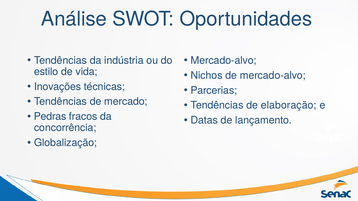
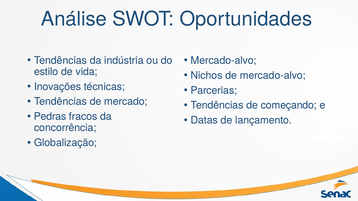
elaboração: elaboração -> começando (289, 105)
